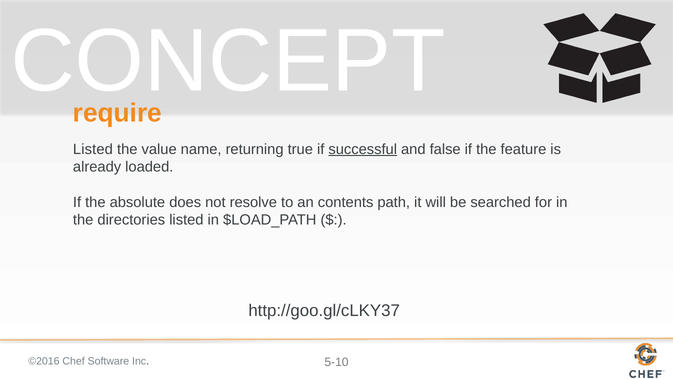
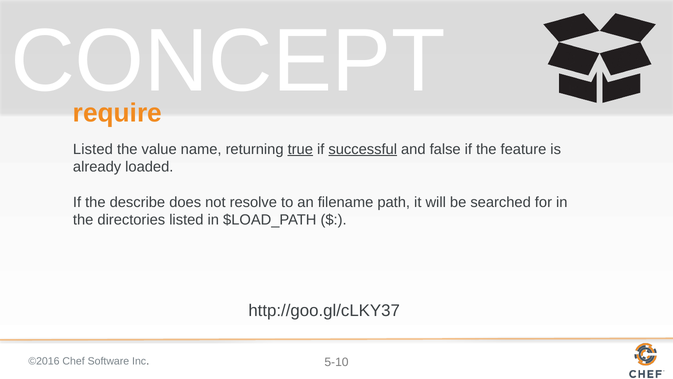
true underline: none -> present (300, 149)
absolute: absolute -> describe (137, 202)
contents: contents -> filename (346, 202)
